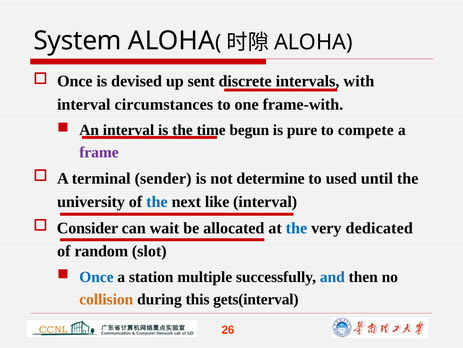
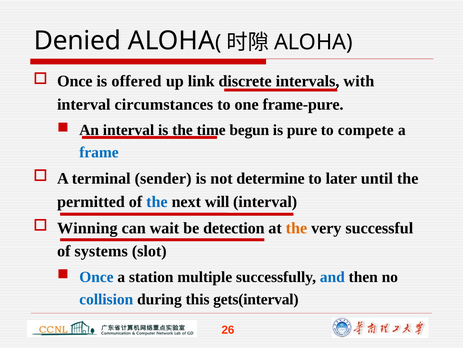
System: System -> Denied (77, 41)
devised: devised -> offered (136, 81)
sent: sent -> link (201, 81)
frame-with: frame-with -> frame-pure (303, 104)
frame colour: purple -> blue (99, 152)
used: used -> later (341, 178)
university: university -> permitted (91, 201)
like: like -> will (217, 201)
Consider: Consider -> Winning (87, 228)
allocated: allocated -> detection (234, 228)
the colour: blue -> orange (296, 228)
dedicated: dedicated -> successful (379, 228)
random: random -> systems (101, 251)
collision colour: orange -> blue (106, 299)
